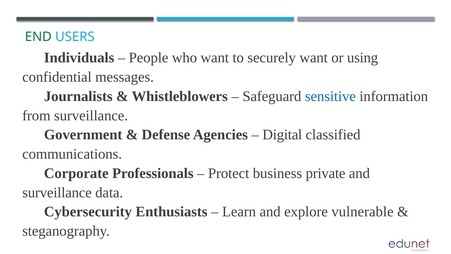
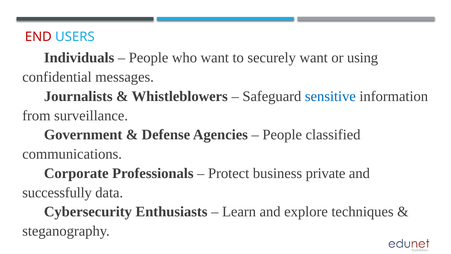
END colour: green -> red (38, 37)
Digital: Digital -> People (282, 135)
surveillance: surveillance -> successfully (57, 192)
vulnerable: vulnerable -> techniques (363, 212)
